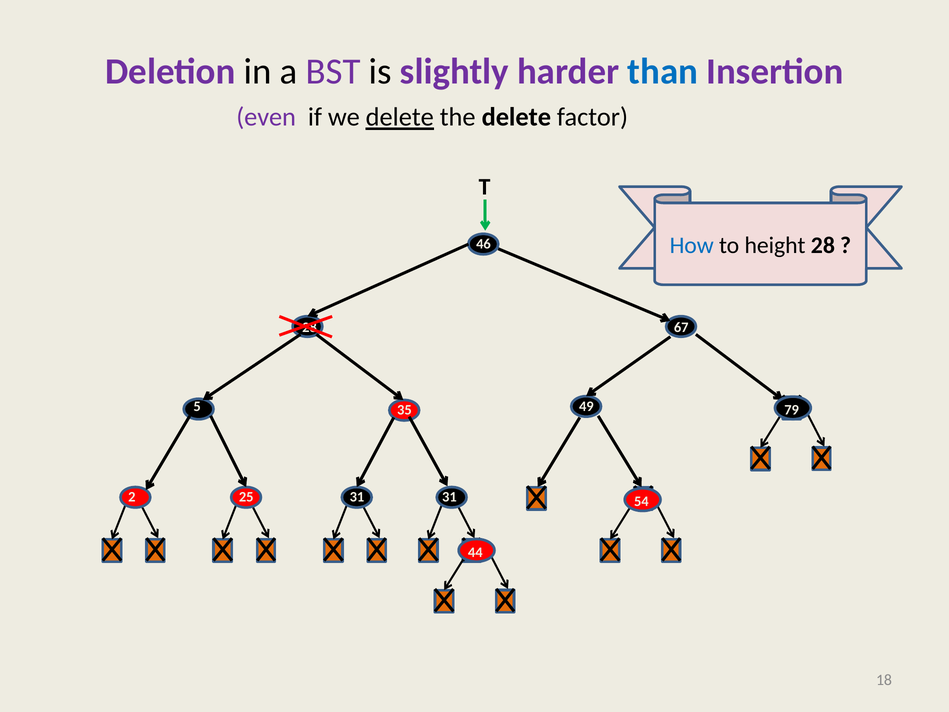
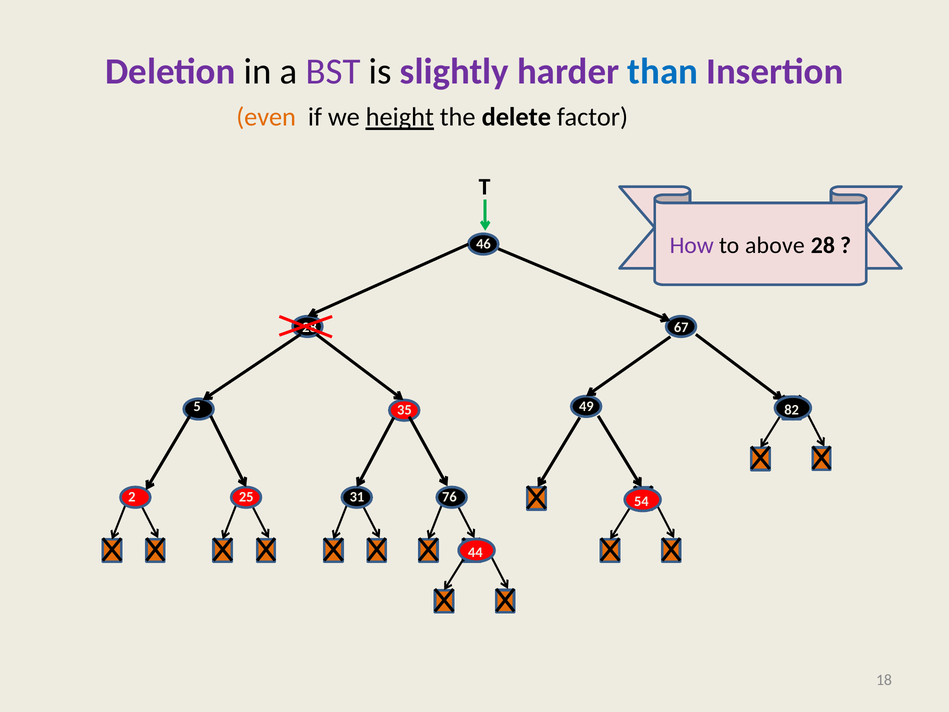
even colour: purple -> orange (266, 117)
we delete: delete -> height (400, 117)
How colour: blue -> purple (692, 245)
height: height -> above (775, 245)
79: 79 -> 82 (792, 410)
31 31: 31 -> 76 (449, 497)
